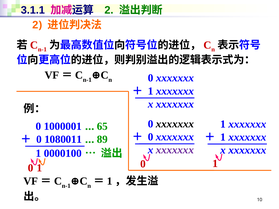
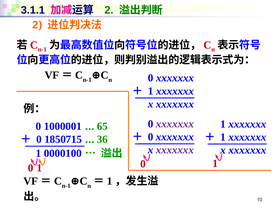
xxxxxxx colour: black -> purple (175, 124)
1080011: 1080011 -> 1850715 (63, 139)
89: 89 -> 36 (102, 139)
